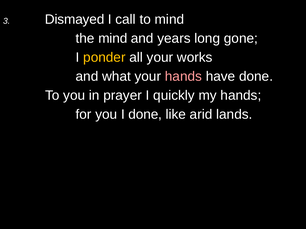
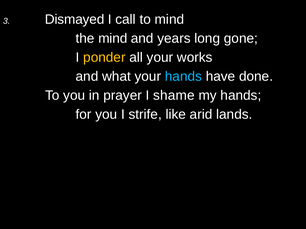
hands colour: pink -> light blue (183, 76)
quickly: quickly -> shame (174, 96)
I done: done -> strife (145, 115)
